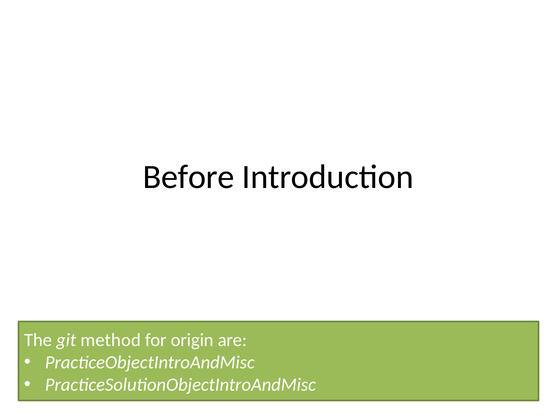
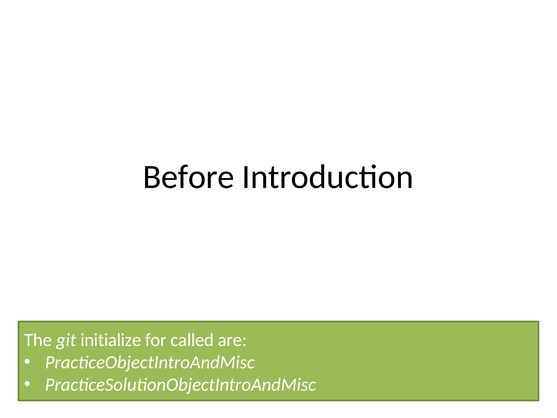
method: method -> initialize (111, 340)
origin: origin -> called (192, 340)
